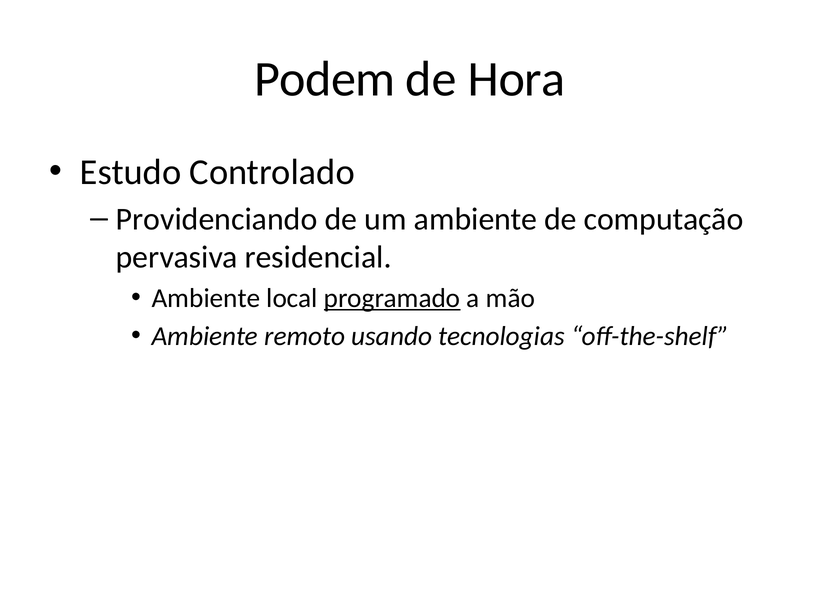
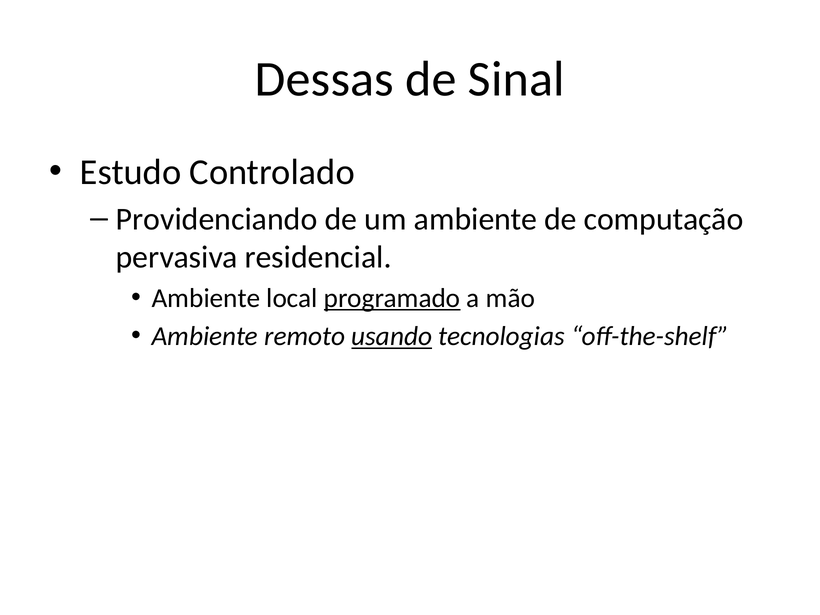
Podem: Podem -> Dessas (324, 79)
Hora: Hora -> Sinal (516, 79)
usando underline: none -> present (392, 336)
